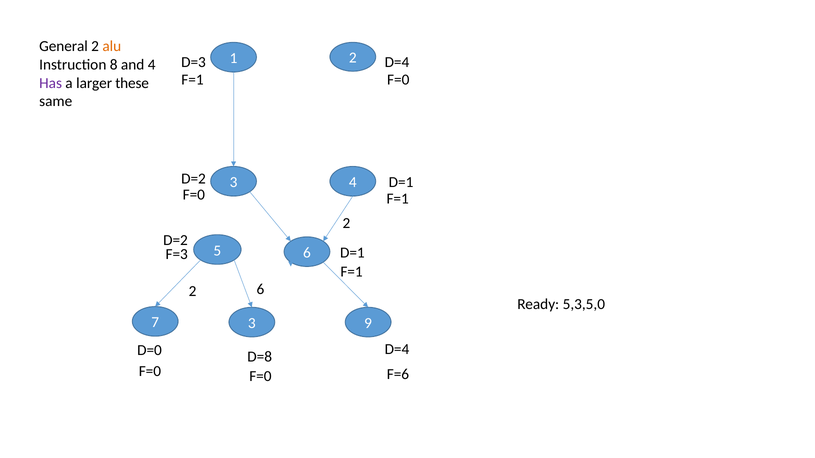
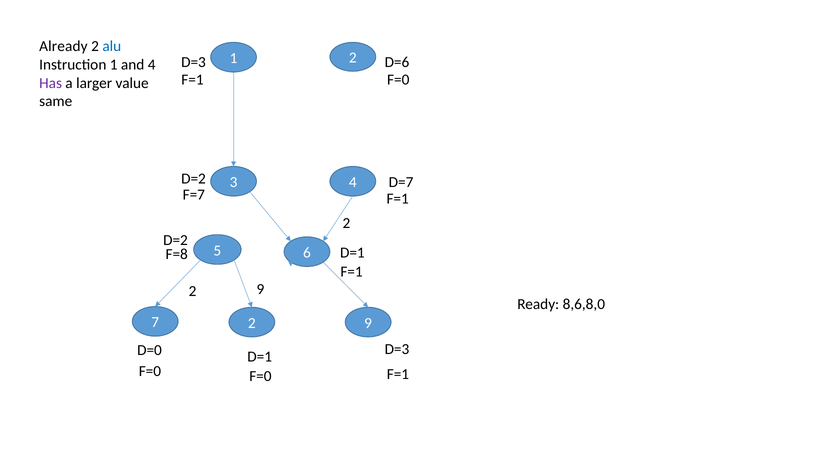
General: General -> Already (63, 46)
alu colour: orange -> blue (112, 46)
D=4: D=4 -> D=6 (397, 62)
Instruction 8: 8 -> 1 (114, 65)
these: these -> value (132, 83)
D=2 D=1: D=1 -> D=7 (401, 182)
F=0: F=0 -> F=7 (194, 195)
F=3: F=3 -> F=8 (177, 254)
2 6: 6 -> 9 (260, 290)
5,3,5,0: 5,3,5,0 -> 8,6,8,0 (584, 305)
7 3: 3 -> 2 (252, 323)
D=4: D=4 -> D=3 (397, 350)
D=8: D=8 -> D=1 (260, 357)
F=6: F=6 -> F=1 (398, 374)
